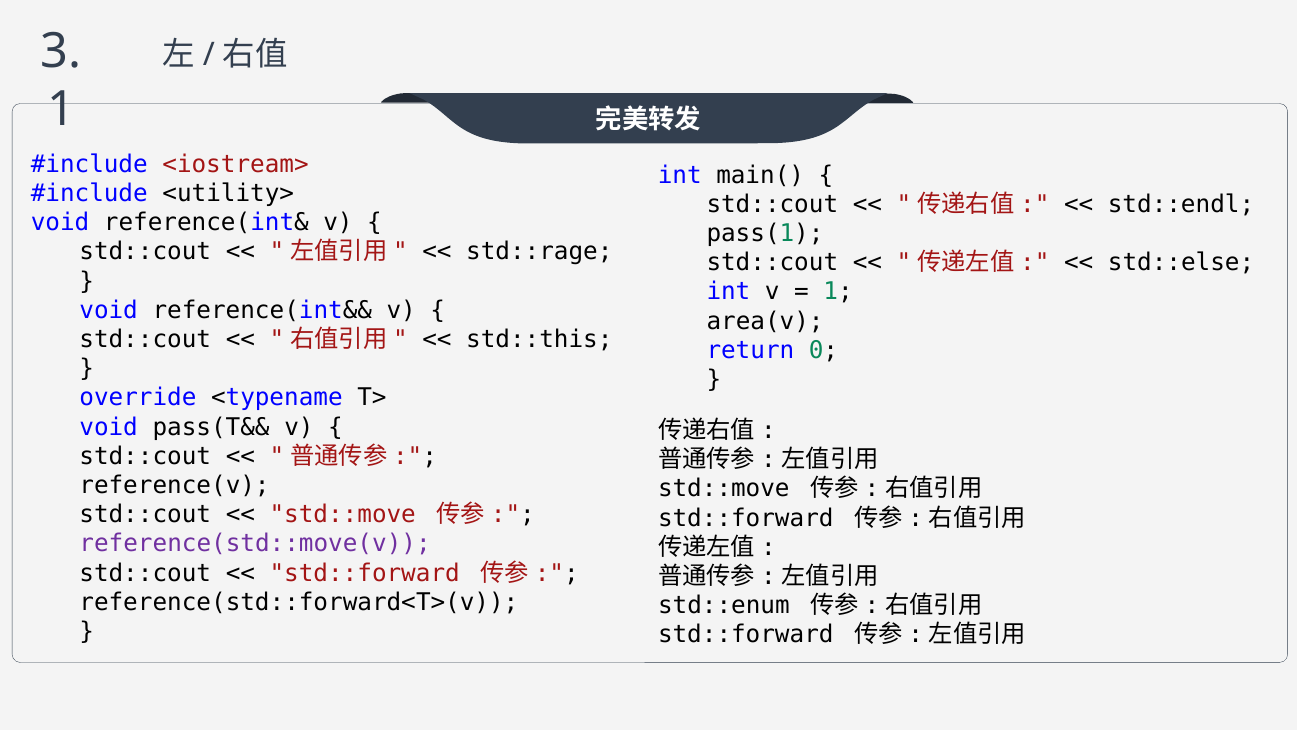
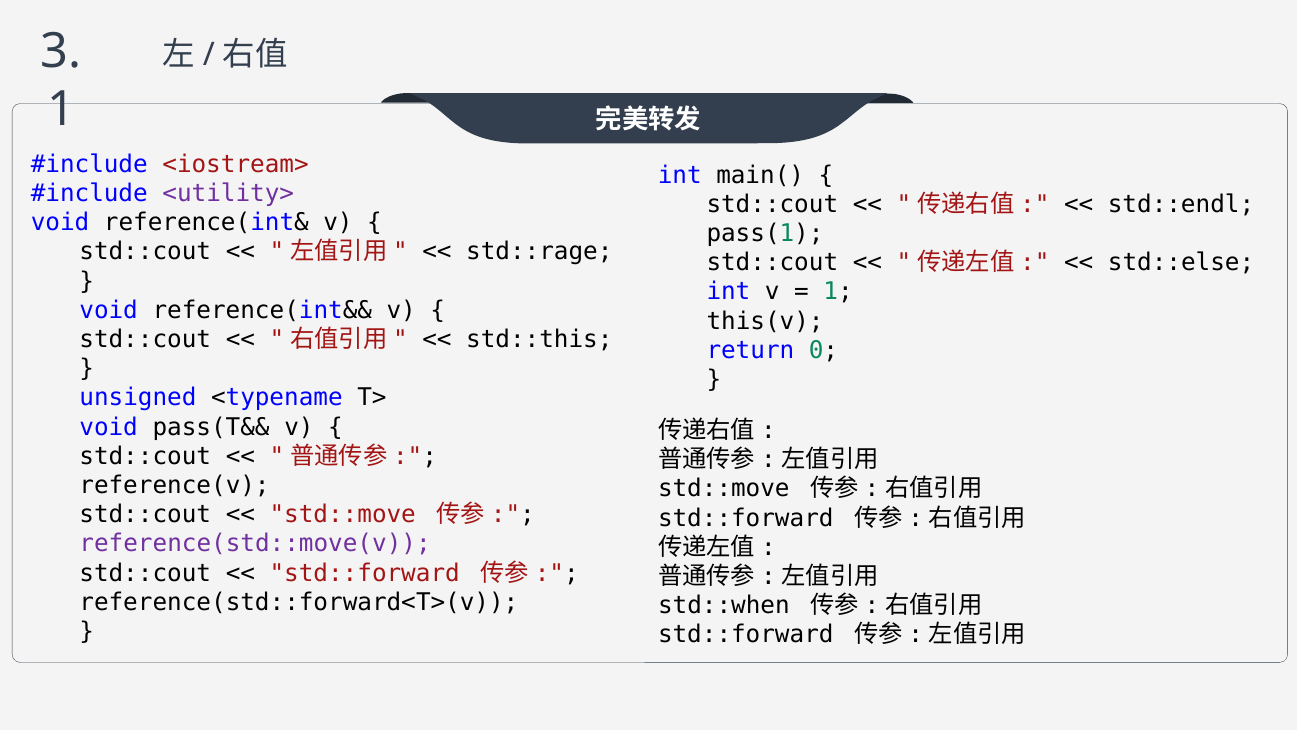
<utility> colour: black -> purple (228, 193)
area(v: area(v -> this(v (765, 321)
override: override -> unsigned (138, 398)
std::enum: std::enum -> std::when (724, 605)
